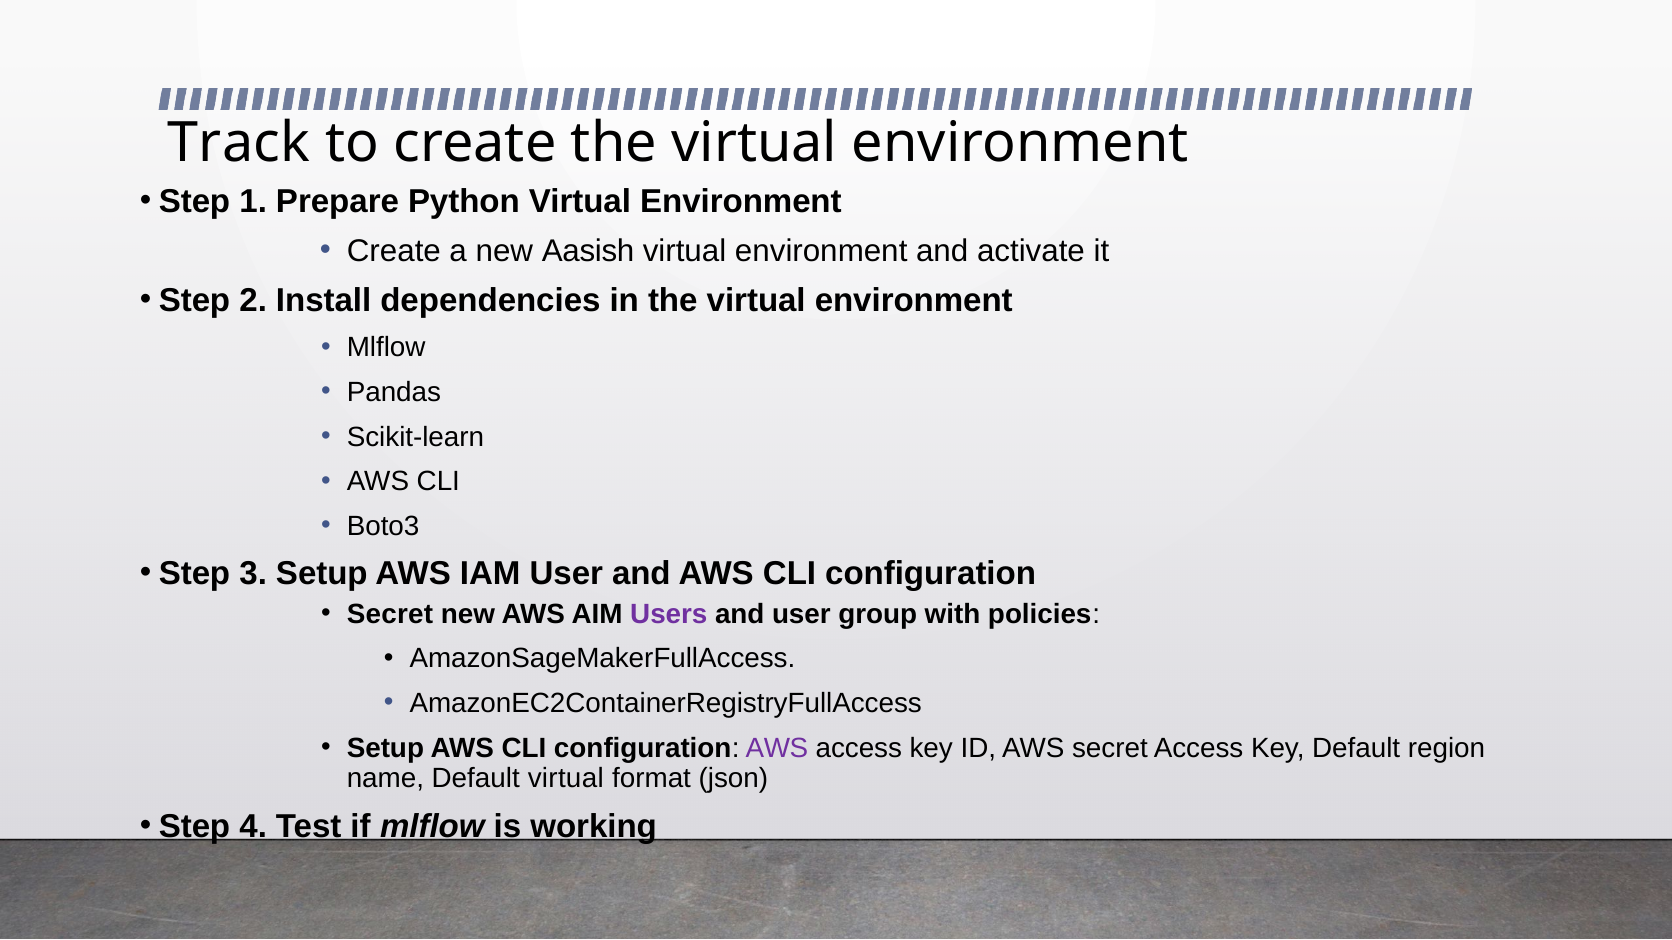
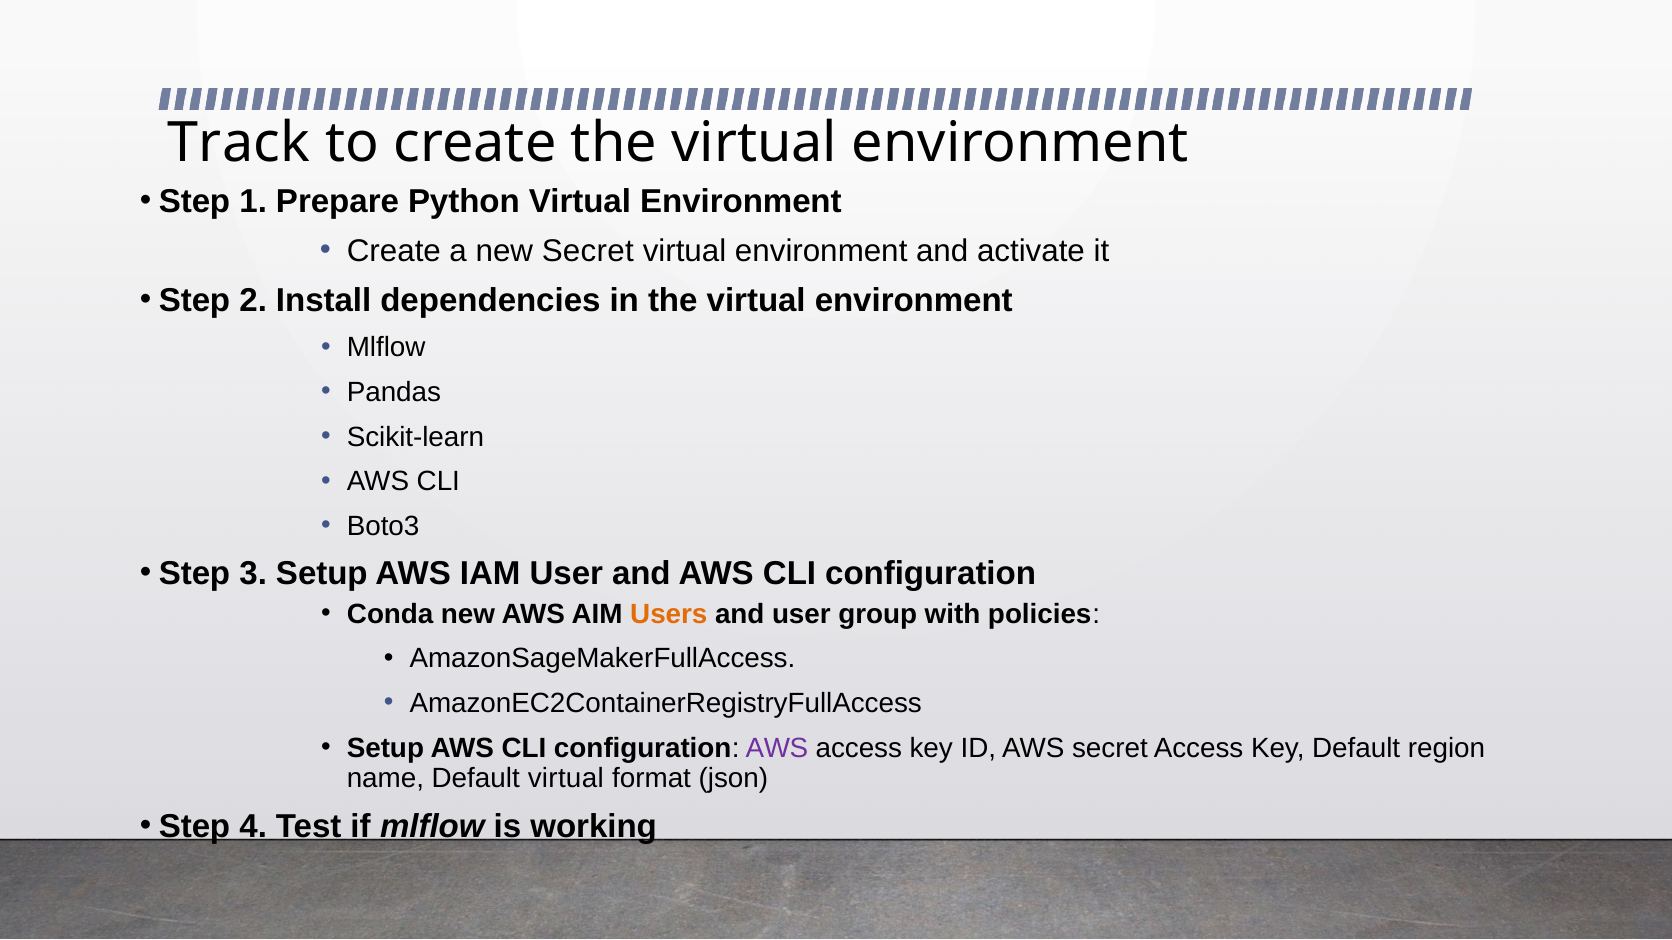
new Aasish: Aasish -> Secret (588, 251)
Secret: Secret -> Conda (390, 614)
Users colour: purple -> orange (669, 614)
